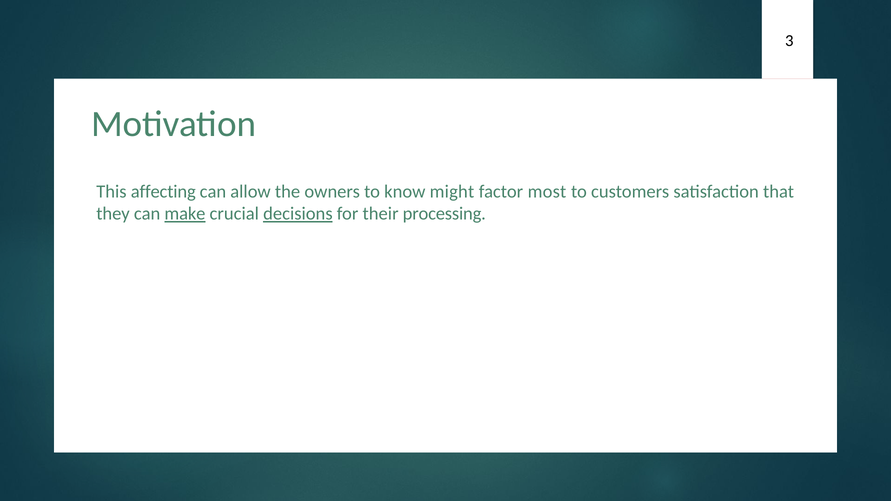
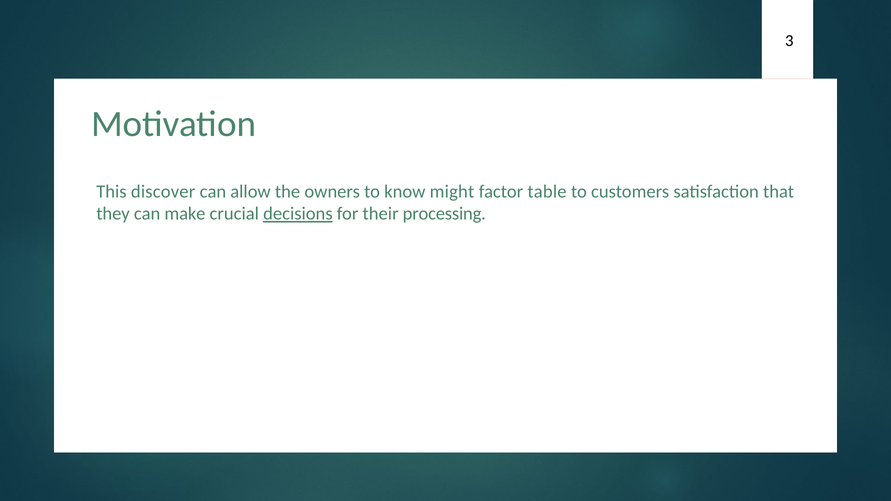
affecting: affecting -> discover (163, 192)
most: most -> table (547, 192)
make underline: present -> none (185, 214)
